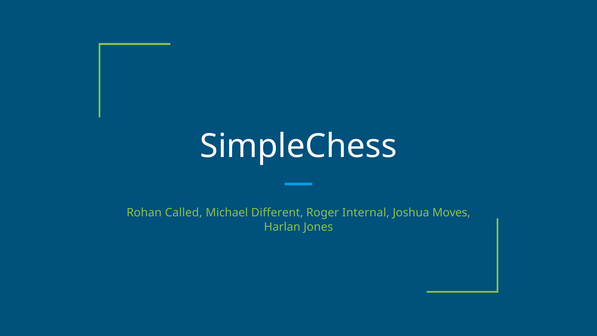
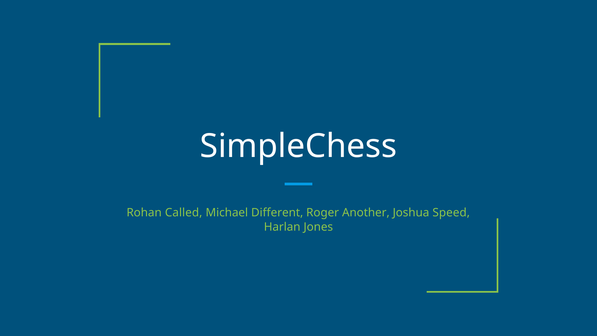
Internal: Internal -> Another (366, 213)
Moves: Moves -> Speed (451, 213)
